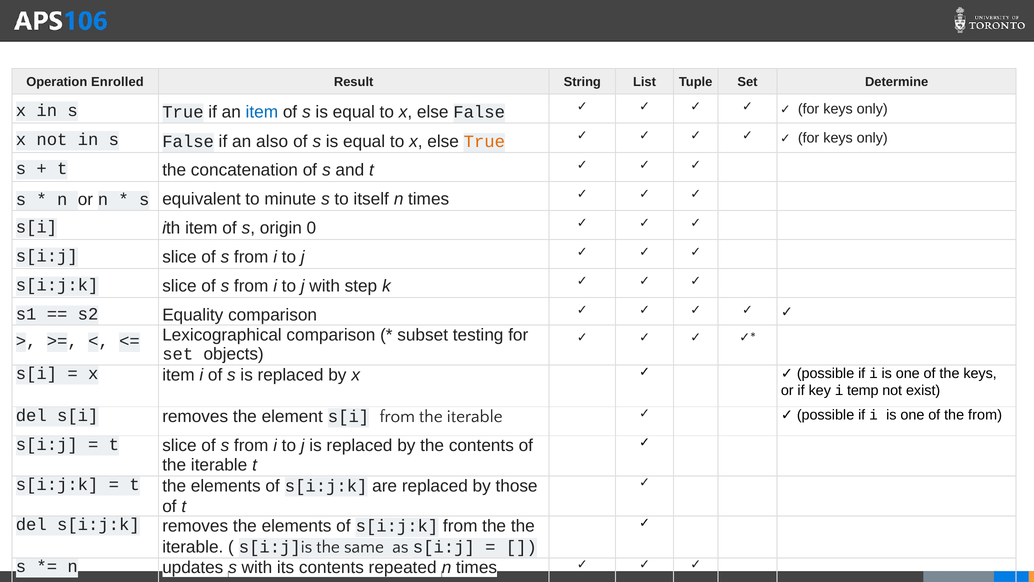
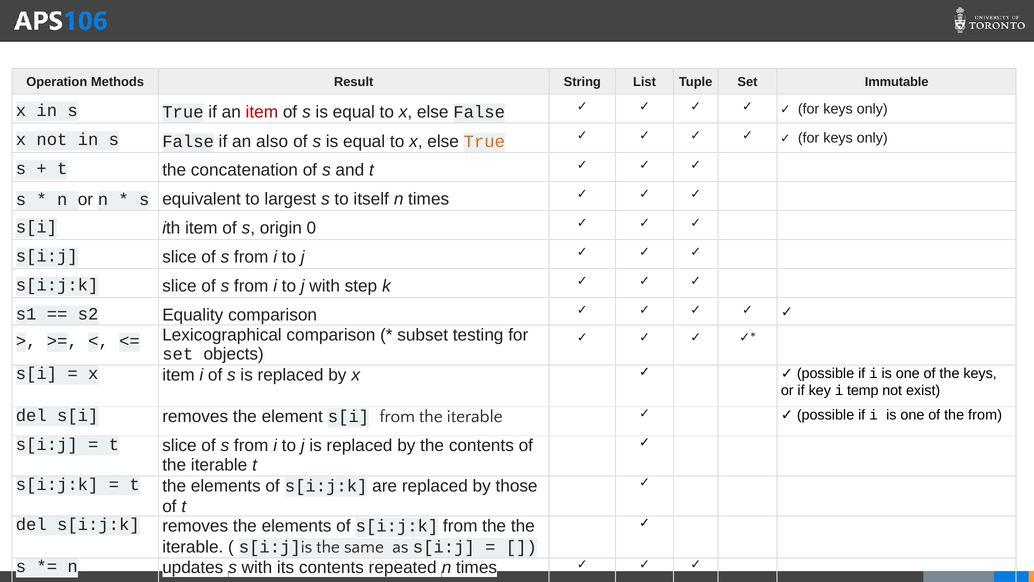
Enrolled: Enrolled -> Methods (117, 82)
Determine: Determine -> Immutable (897, 82)
item colour: blue -> red (262, 112)
minute: minute -> largest (290, 199)
